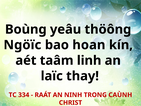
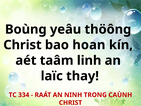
Ngöïc: Ngöïc -> Christ (22, 45)
